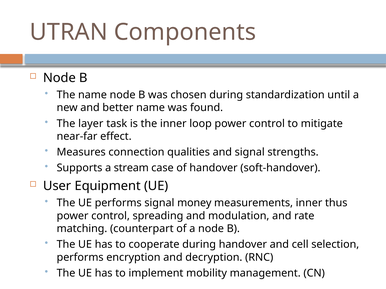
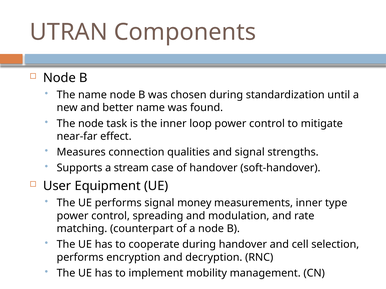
The layer: layer -> node (91, 124)
thus: thus -> type (336, 203)
